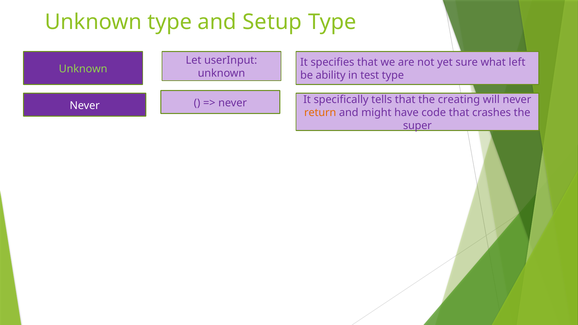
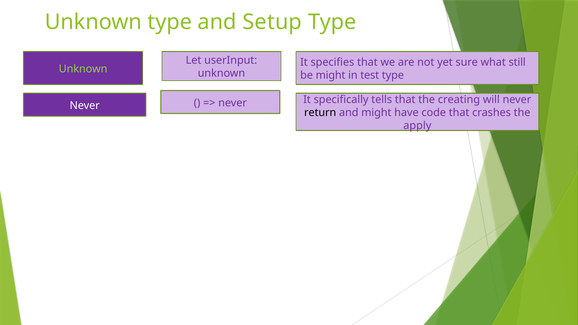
left: left -> still (517, 62)
be ability: ability -> might (331, 75)
return colour: orange -> black (320, 113)
super: super -> apply (417, 126)
